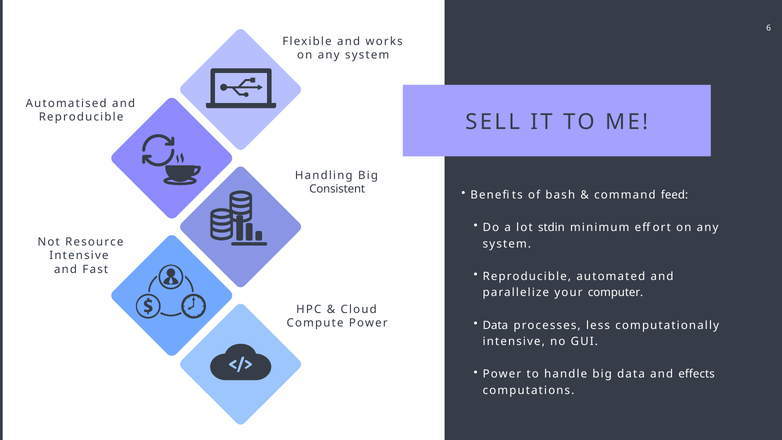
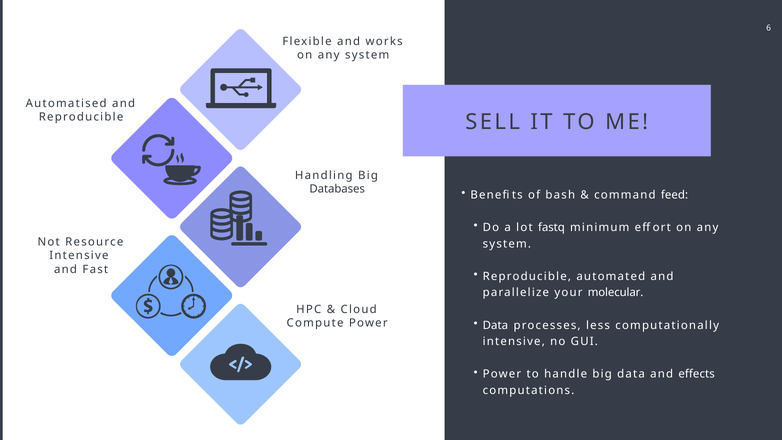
Consistent: Consistent -> Databases (337, 189)
stdin: stdin -> fastq (551, 228)
computer: computer -> molecular (616, 293)
